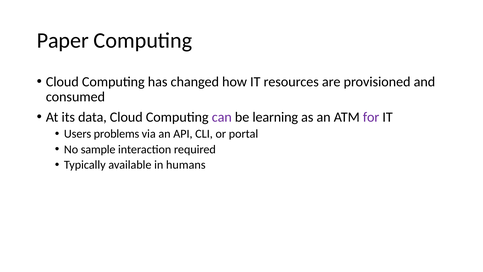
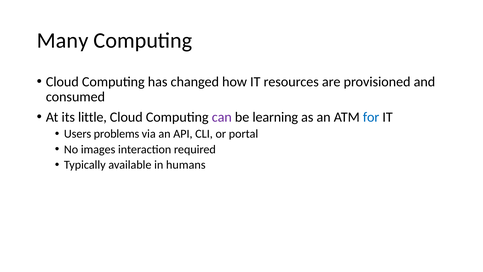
Paper: Paper -> Many (63, 41)
data: data -> little (92, 117)
for colour: purple -> blue (371, 117)
sample: sample -> images (98, 149)
